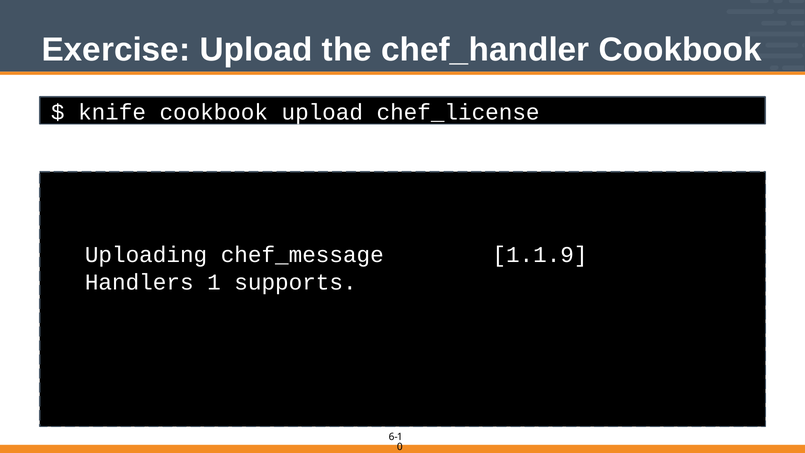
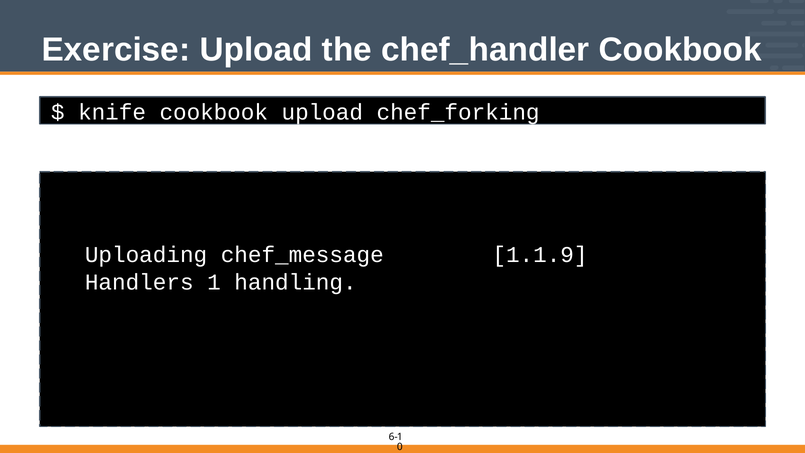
chef_license: chef_license -> chef_forking (458, 112)
supports: supports -> handling (295, 282)
